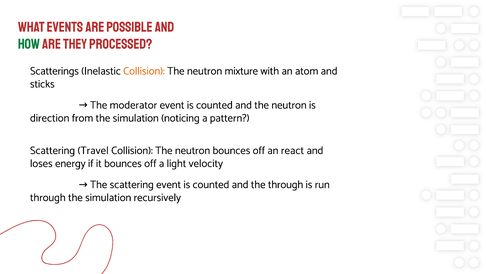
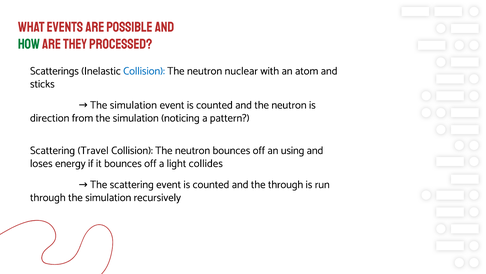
Collision colour: orange -> blue (144, 71)
mixture: mixture -> nuclear (241, 71)
moderator: moderator -> simulation (133, 105)
react: react -> using (293, 150)
velocity: velocity -> collides (206, 163)
